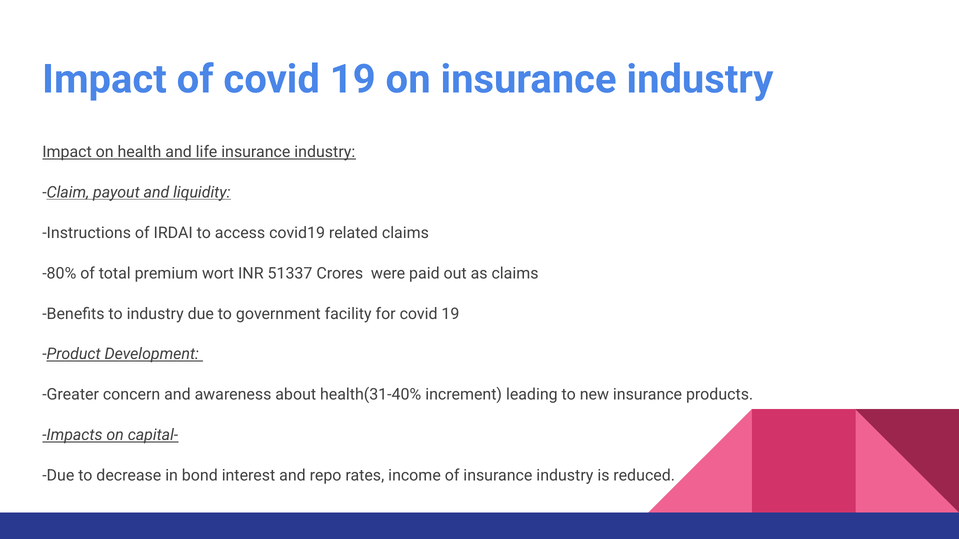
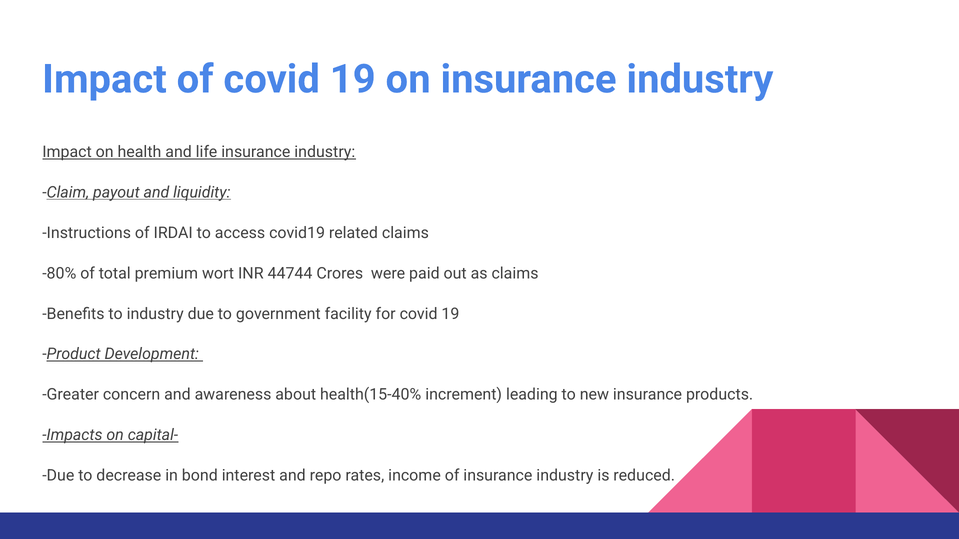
51337: 51337 -> 44744 (290, 274)
health(31-40%: health(31-40% -> health(15-40% (371, 395)
